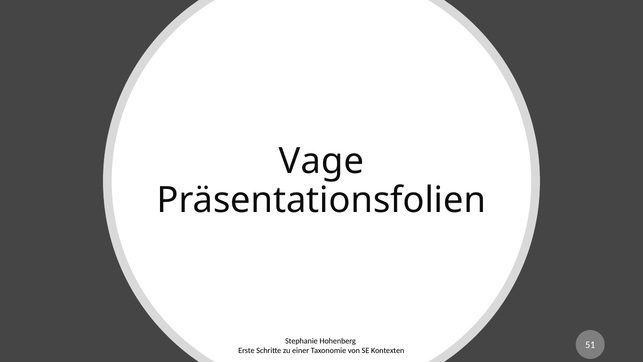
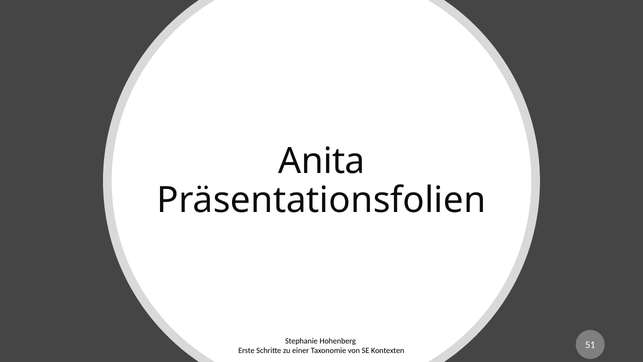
Vage: Vage -> Anita (322, 161)
